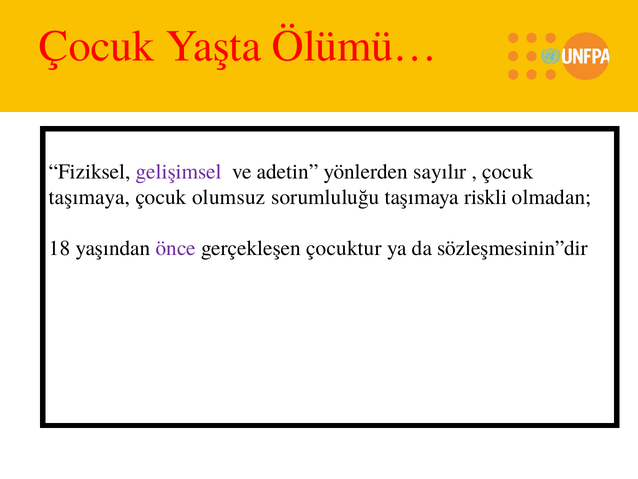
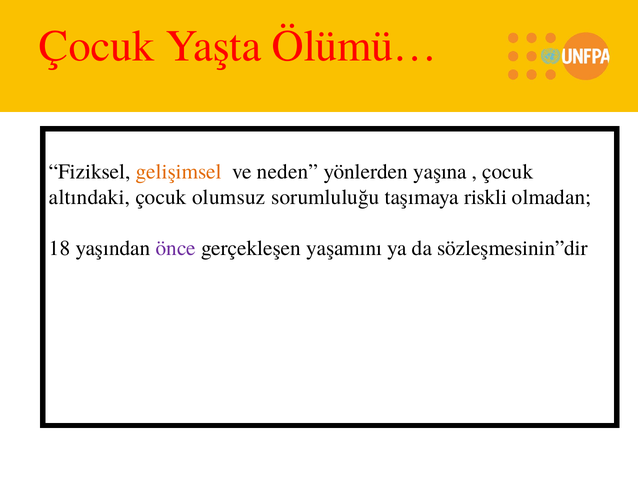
gelişimsel colour: purple -> orange (179, 172)
adetin: adetin -> neden (288, 172)
sayılır: sayılır -> yaşına (440, 172)
taşımaya: taşımaya -> altındaki (90, 197)
çocuktur: çocuktur -> yaşamını (344, 248)
